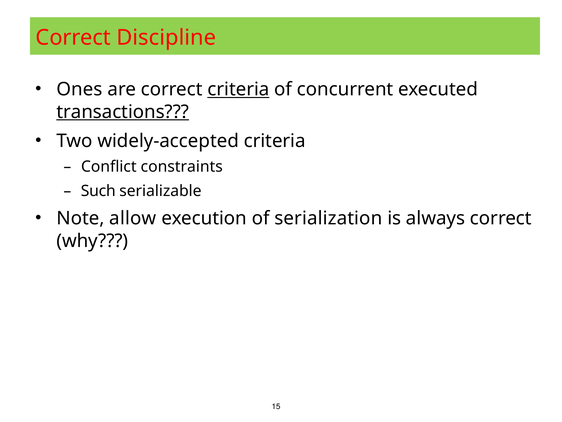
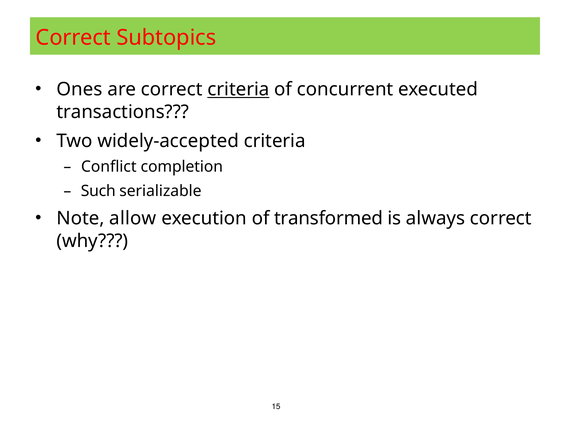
Discipline: Discipline -> Subtopics (166, 37)
transactions underline: present -> none (123, 112)
constraints: constraints -> completion (182, 167)
serialization: serialization -> transformed (329, 218)
